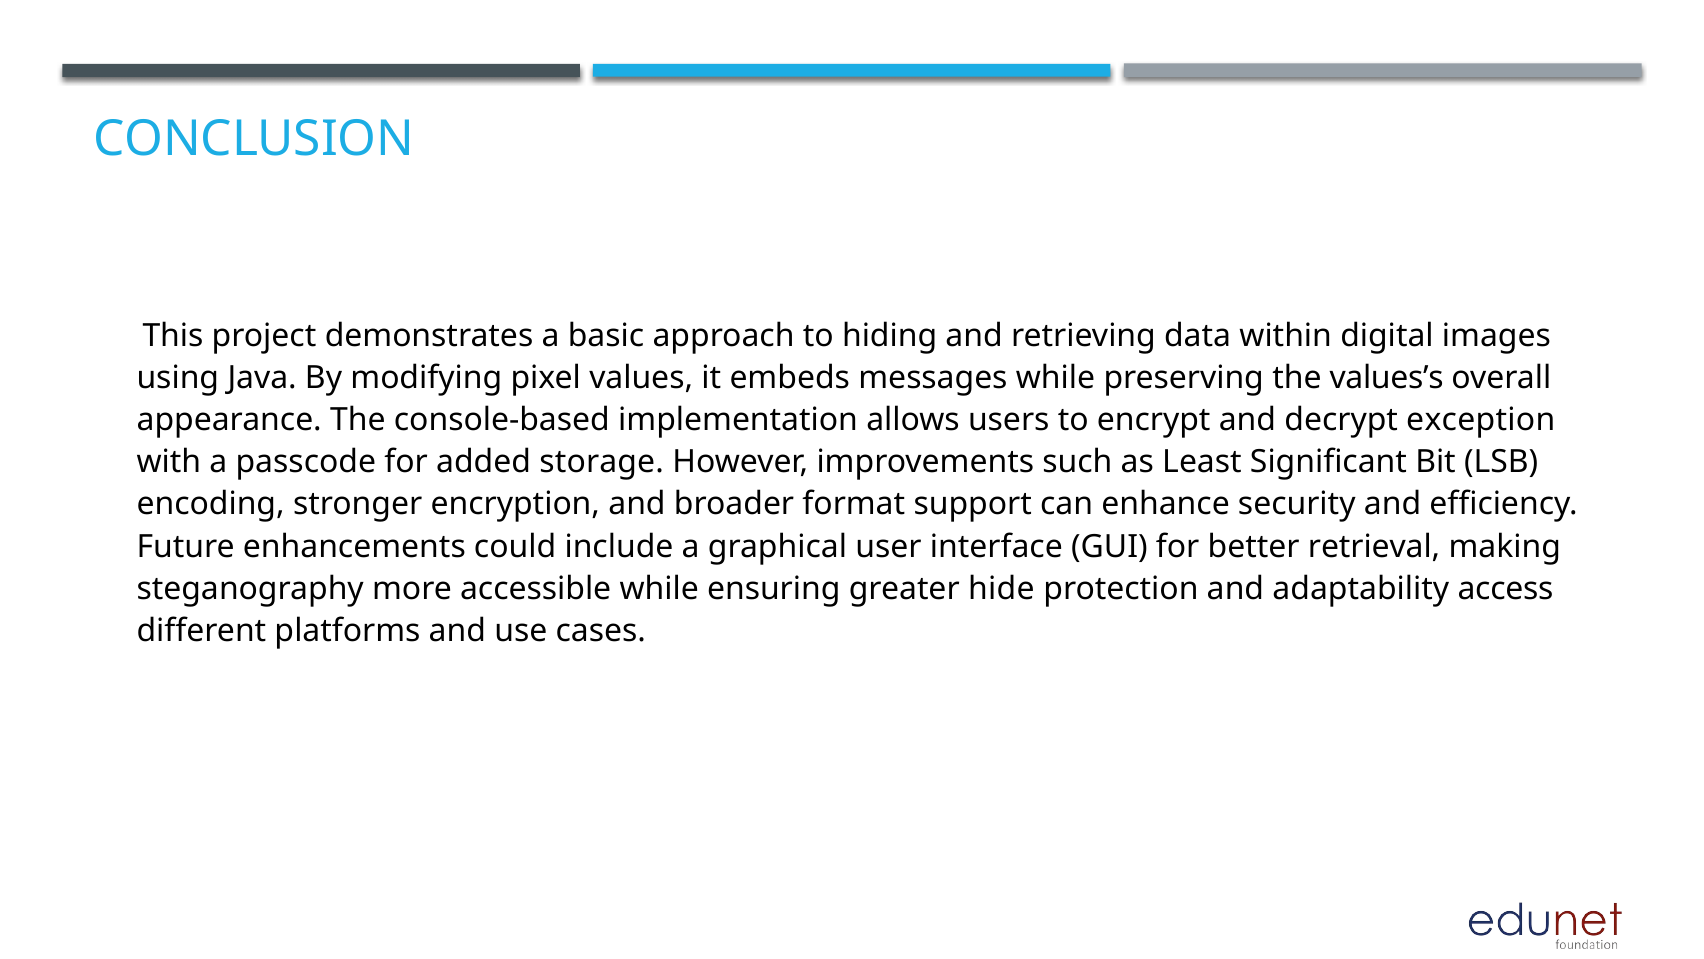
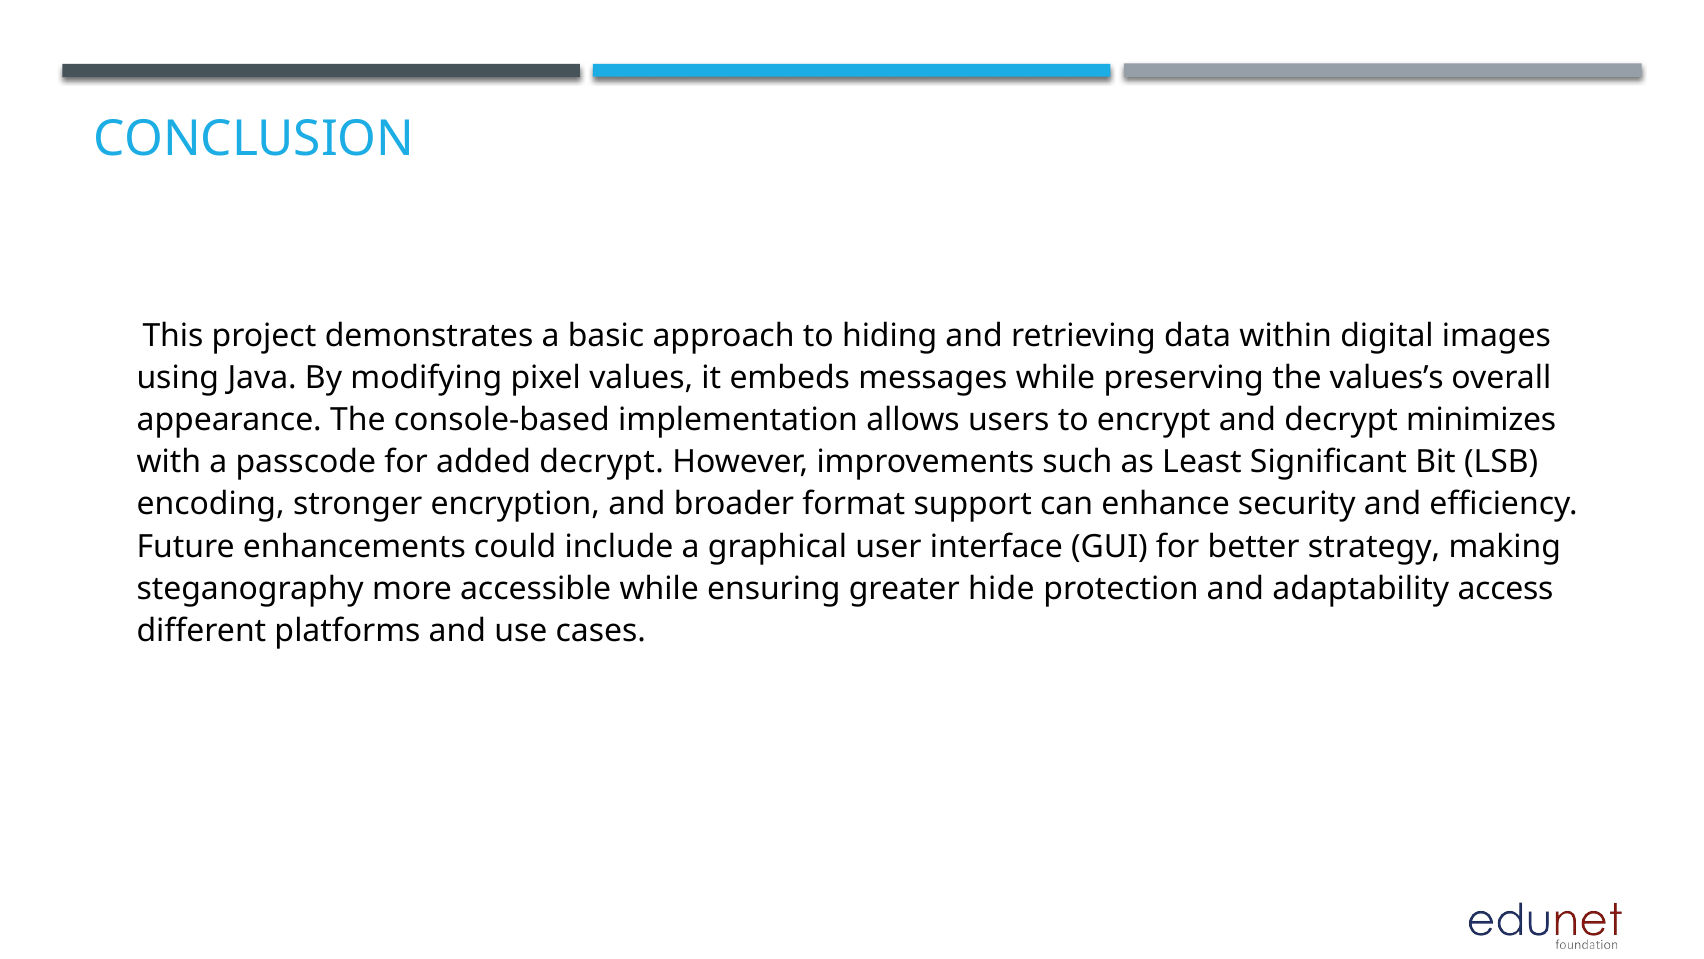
exception: exception -> minimizes (1481, 420)
added storage: storage -> decrypt (602, 462)
retrieval: retrieval -> strategy (1374, 546)
